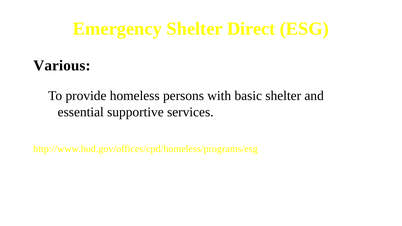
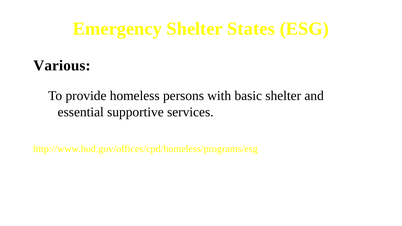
Direct: Direct -> States (251, 29)
